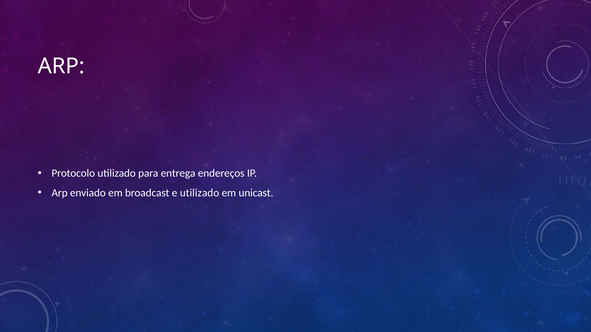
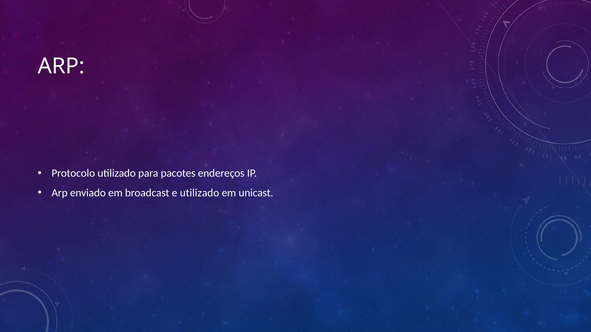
entrega: entrega -> pacotes (178, 174)
